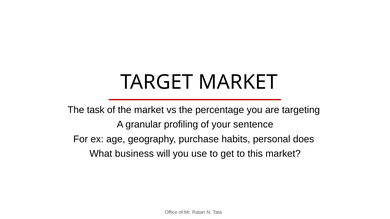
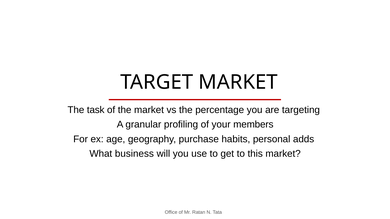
sentence: sentence -> members (253, 125)
does: does -> adds (304, 139)
